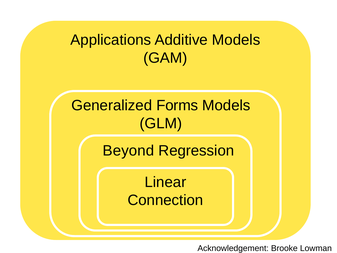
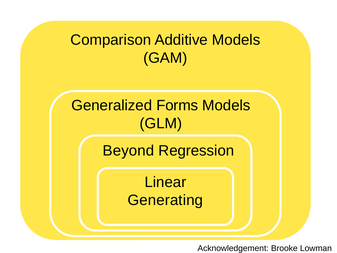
Applications: Applications -> Comparison (111, 40)
Connection: Connection -> Generating (165, 200)
